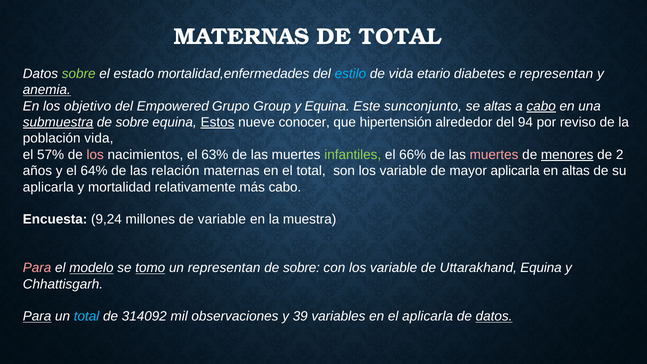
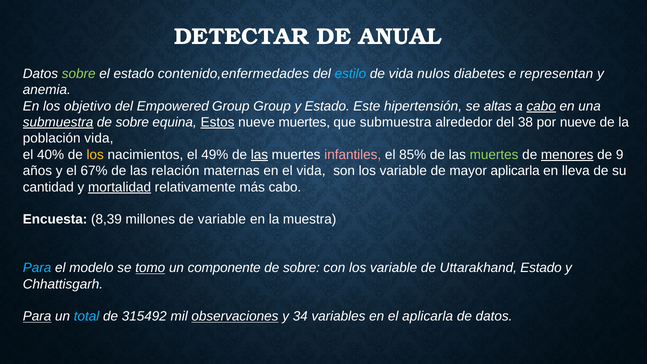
MATERNAS: MATERNAS -> DETECTAR (241, 36)
DE TOTAL: TOTAL -> ANUAL (400, 36)
mortalidad,enfermedades: mortalidad,enfermedades -> contenido,enfermedades (233, 74)
etario: etario -> nulos (434, 74)
anemia underline: present -> none (47, 90)
Empowered Grupo: Grupo -> Group (231, 106)
y Equina: Equina -> Estado (327, 106)
sunconjunto: sunconjunto -> hipertensión (423, 106)
nueve conocer: conocer -> muertes (304, 122)
que hipertensión: hipertensión -> submuestra (396, 122)
94: 94 -> 38 (525, 122)
por reviso: reviso -> nueve (578, 122)
57%: 57% -> 40% (51, 155)
los colour: pink -> yellow (95, 155)
63%: 63% -> 49% (215, 155)
las underline: none -> present (259, 155)
infantiles colour: light green -> pink (353, 155)
66%: 66% -> 85% (413, 155)
muertes colour: pink -> light green (494, 155)
2: 2 -> 9 (620, 155)
64%: 64% -> 67% (94, 171)
el total: total -> vida (311, 171)
en altas: altas -> lleva (576, 171)
aplicarla: aplicarla -> cantidad (48, 187)
mortalidad underline: none -> present (120, 187)
9,24: 9,24 -> 8,39 (106, 219)
Para colour: pink -> light blue (37, 268)
modelo underline: present -> none (91, 268)
un representan: representan -> componente (224, 268)
Uttarakhand Equina: Equina -> Estado (541, 268)
314092: 314092 -> 315492 (144, 316)
observaciones underline: none -> present (235, 316)
39: 39 -> 34 (300, 316)
datos underline: present -> none (494, 316)
